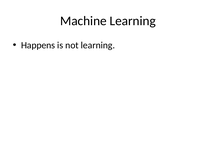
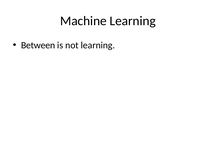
Happens: Happens -> Between (38, 45)
